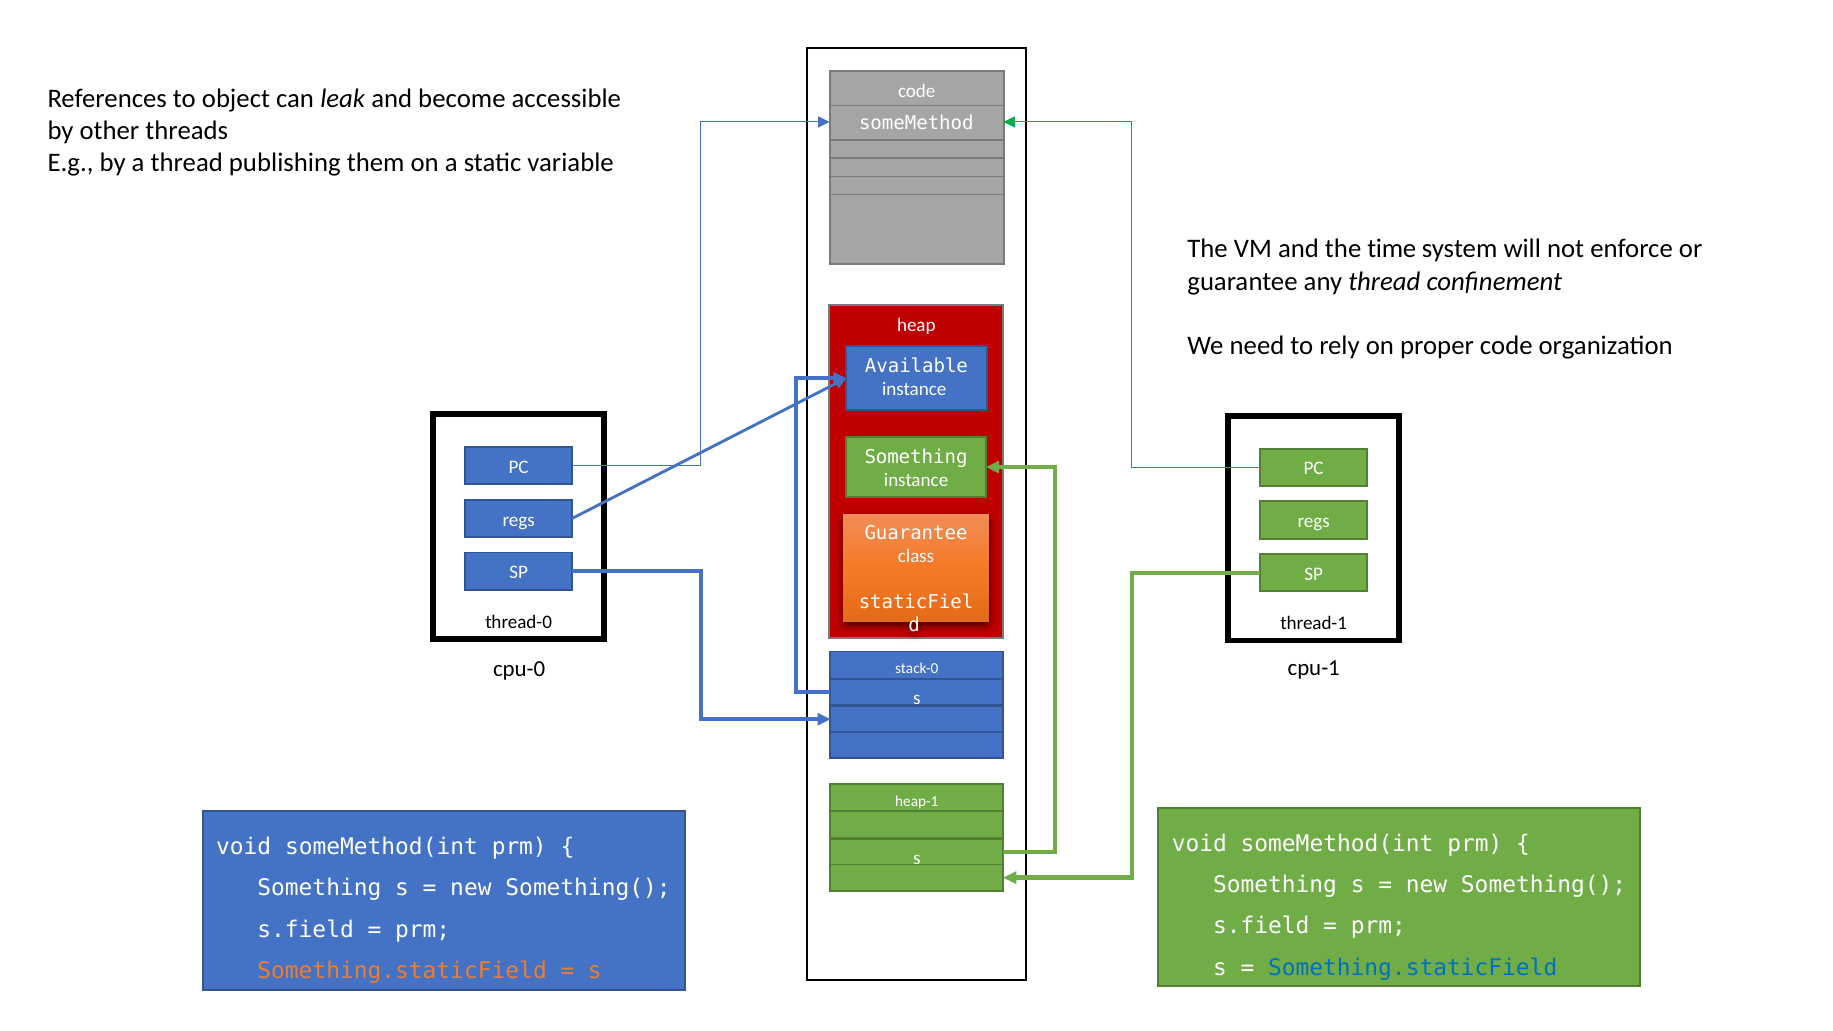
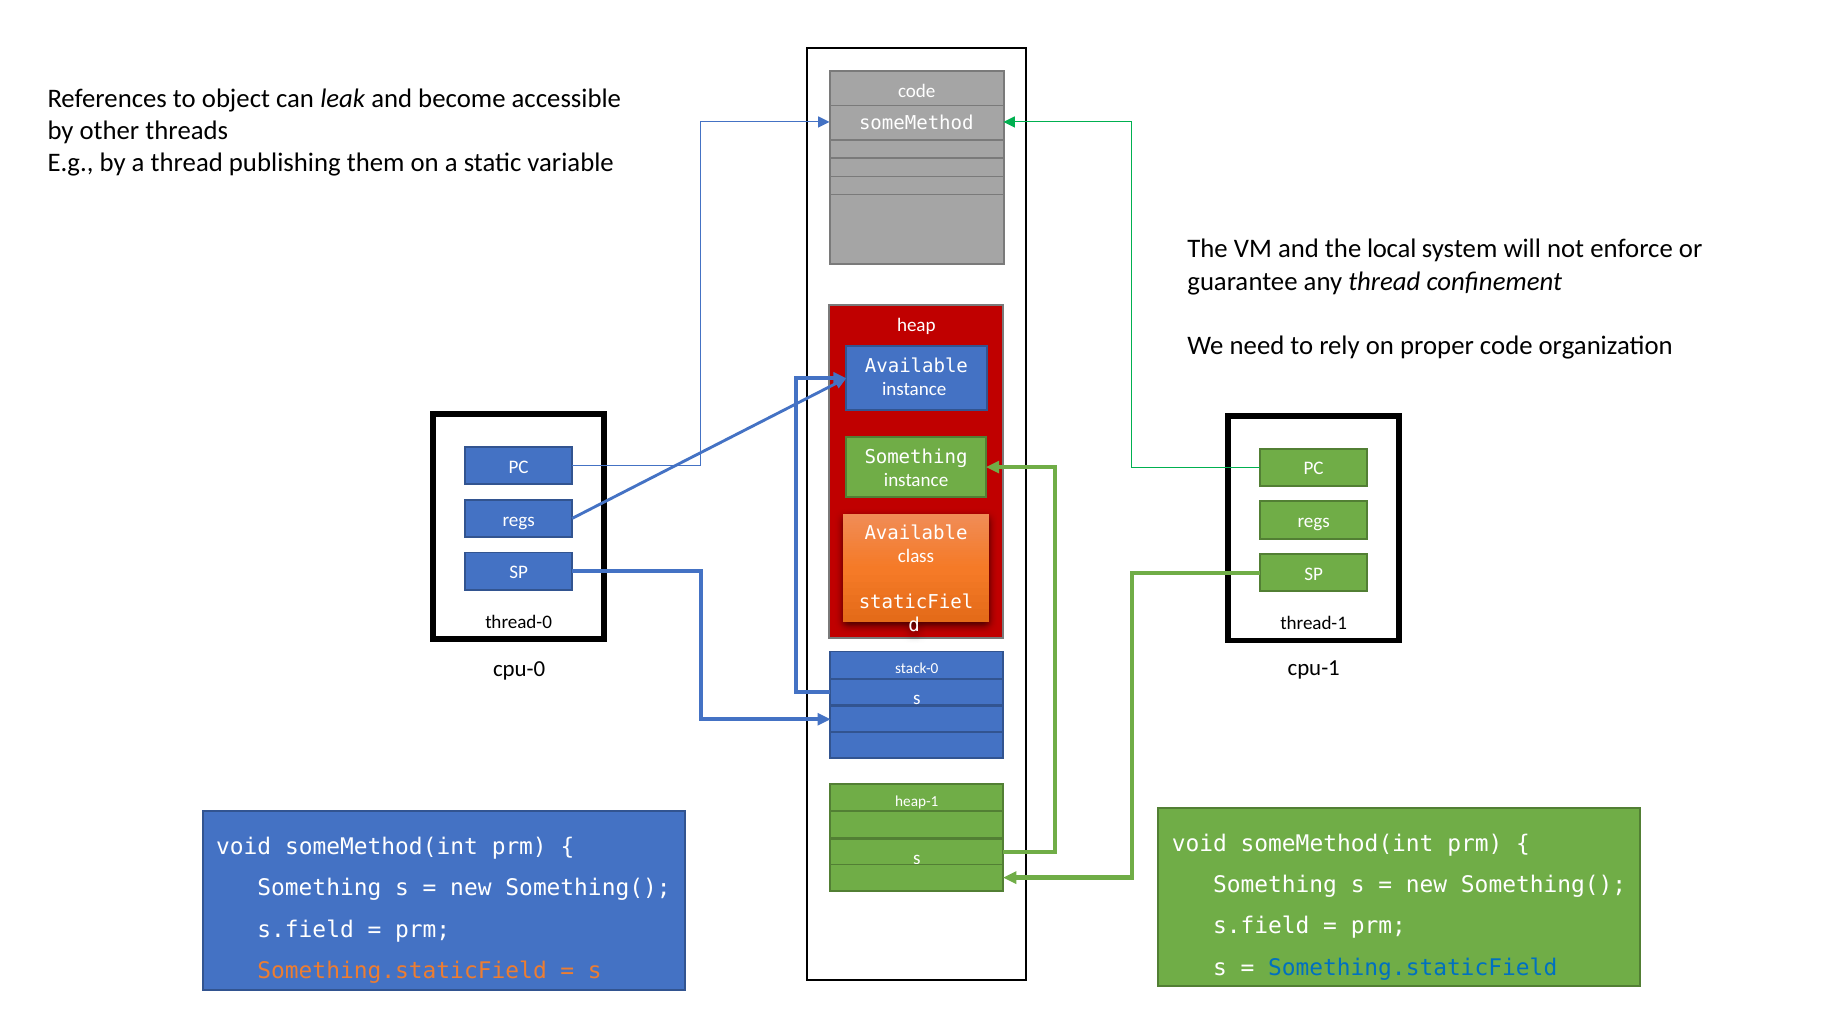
time: time -> local (1392, 249)
Guarantee: Guarantee -> Available (916, 534)
